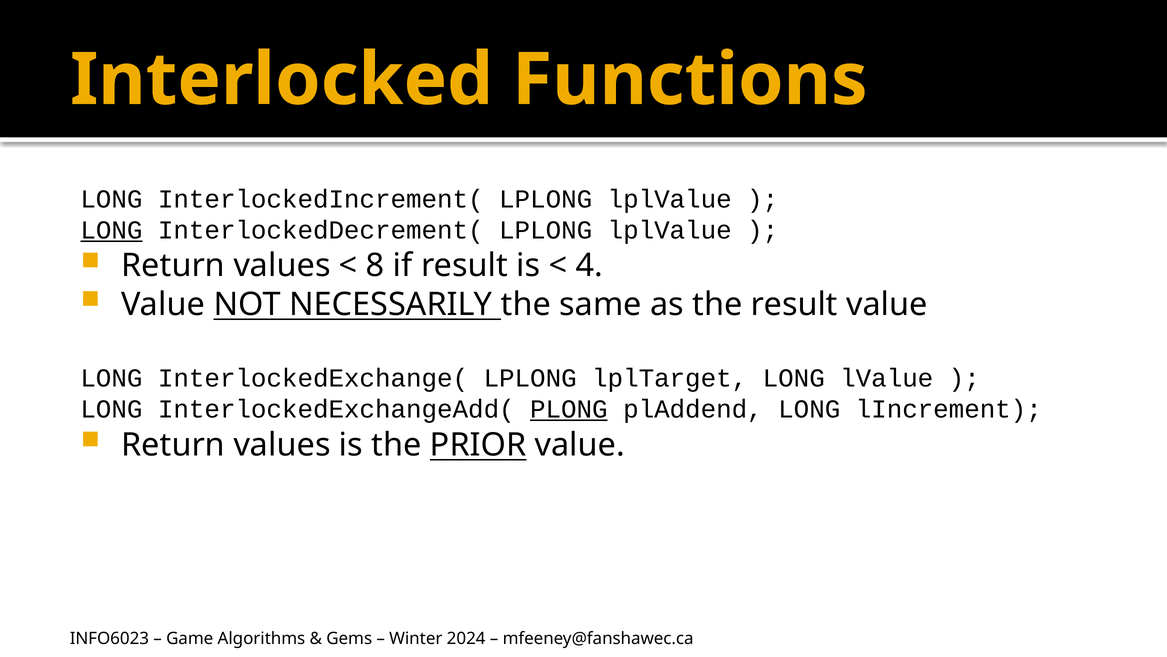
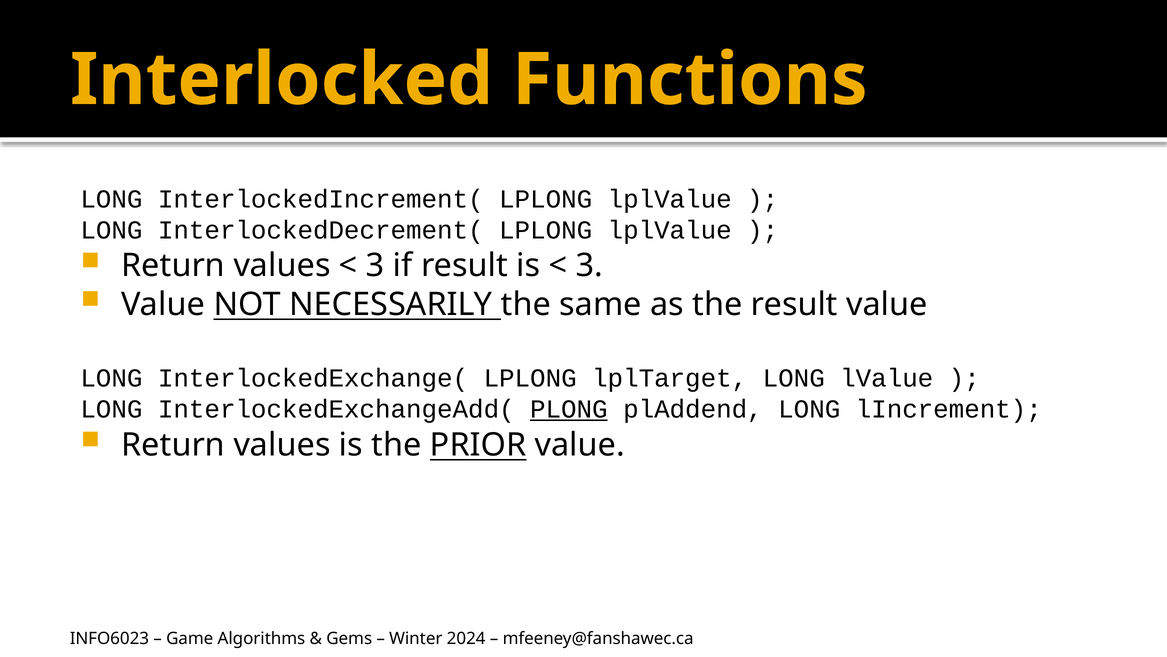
LONG underline: present -> none (112, 230)
8: 8 -> 3 (375, 265)
4: 4 -> 3 (589, 265)
